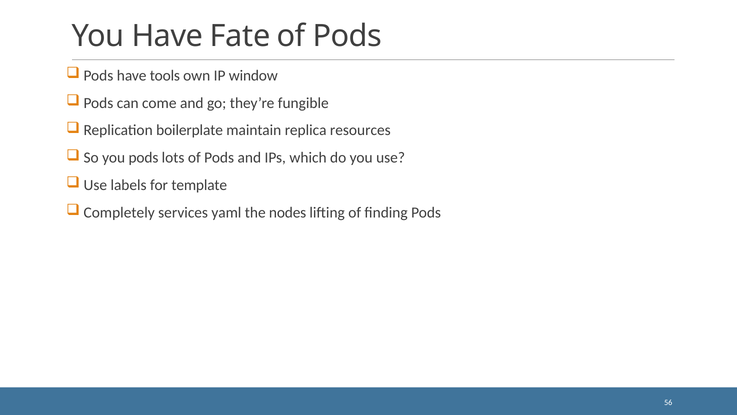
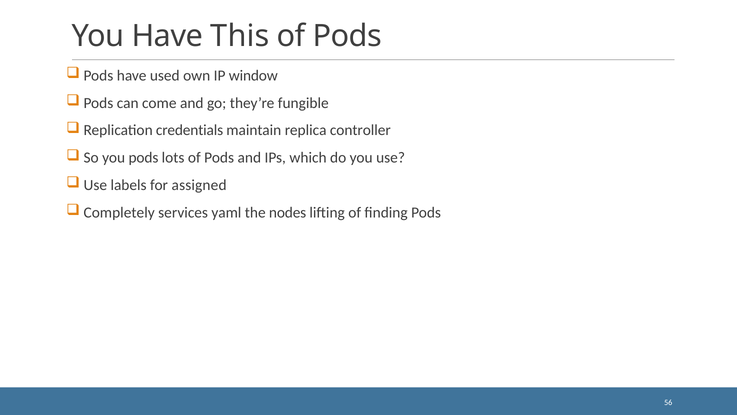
Fate: Fate -> This (240, 36)
tools: tools -> used (165, 75)
boilerplate: boilerplate -> credentials (190, 130)
resources: resources -> controller (360, 130)
template: template -> assigned (199, 185)
